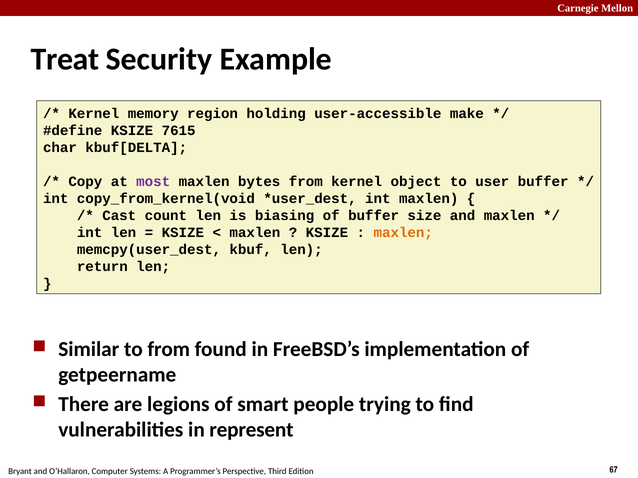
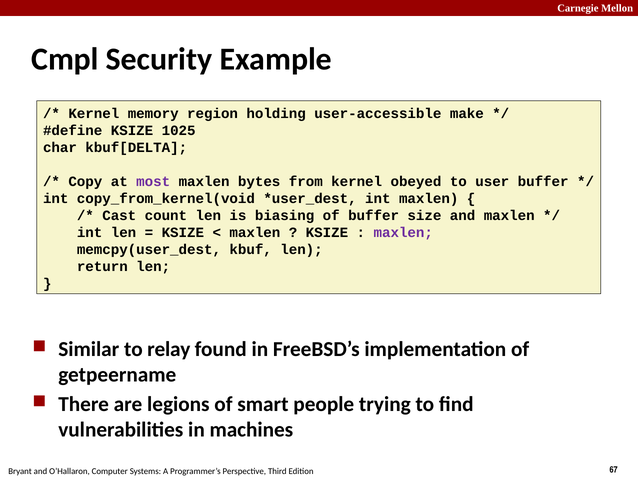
Treat: Treat -> Cmpl (65, 59)
7615: 7615 -> 1025 (179, 131)
object: object -> obeyed (416, 182)
maxlen colour: orange -> purple (403, 233)
to from: from -> relay (169, 350)
represent: represent -> machines (251, 430)
